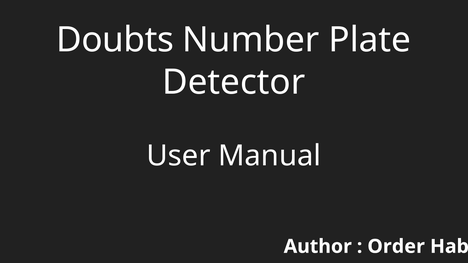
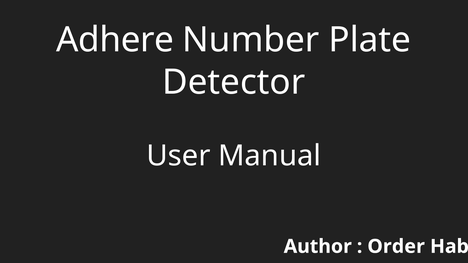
Doubts: Doubts -> Adhere (115, 40)
